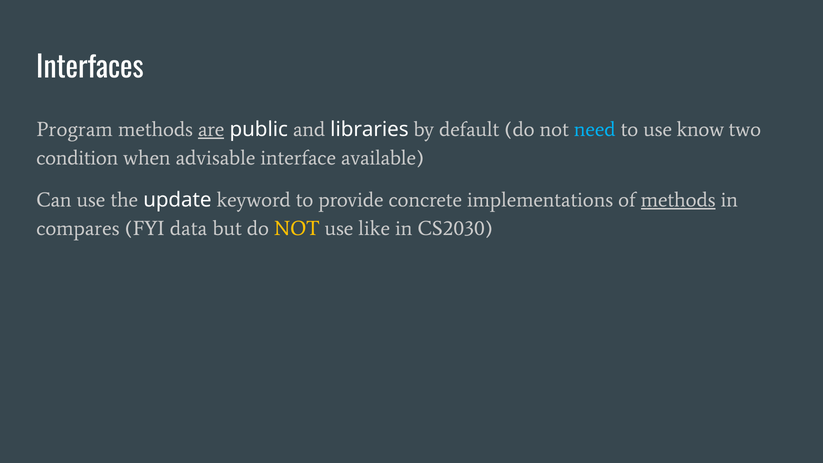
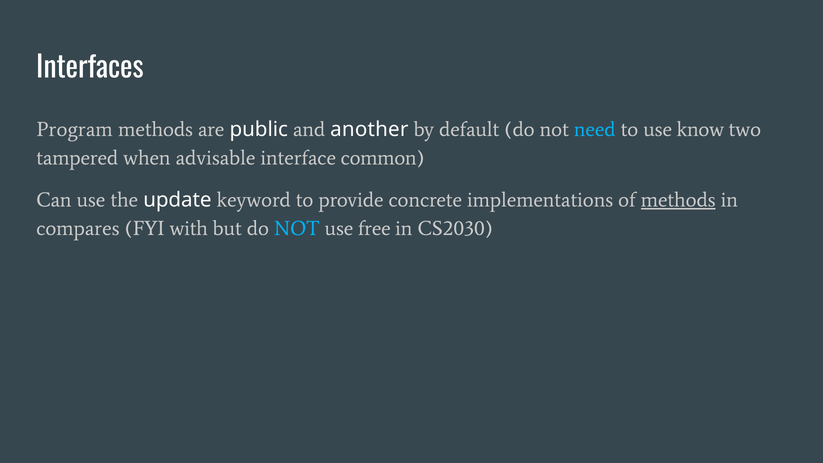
are underline: present -> none (211, 129)
libraries: libraries -> another (369, 129)
condition: condition -> tampered (77, 158)
available: available -> common (383, 158)
data: data -> with (189, 228)
NOT colour: yellow -> light blue (297, 228)
like: like -> free (374, 228)
